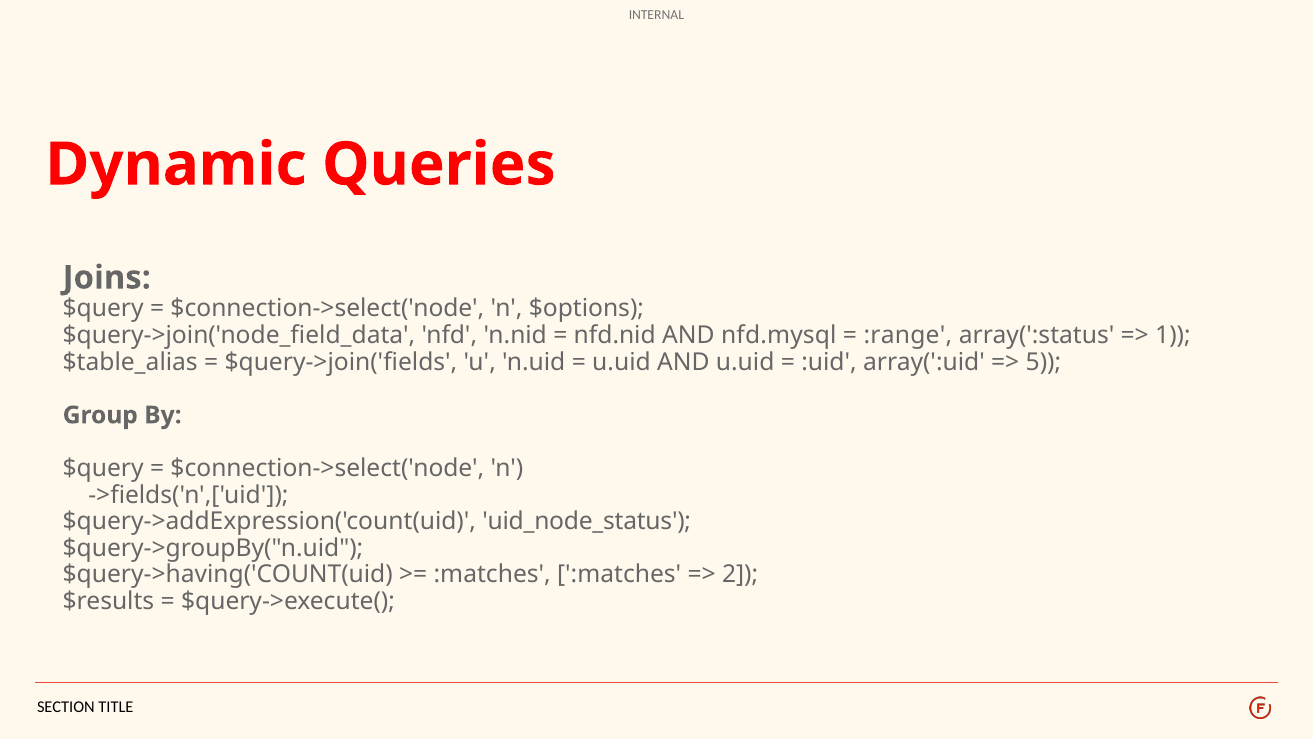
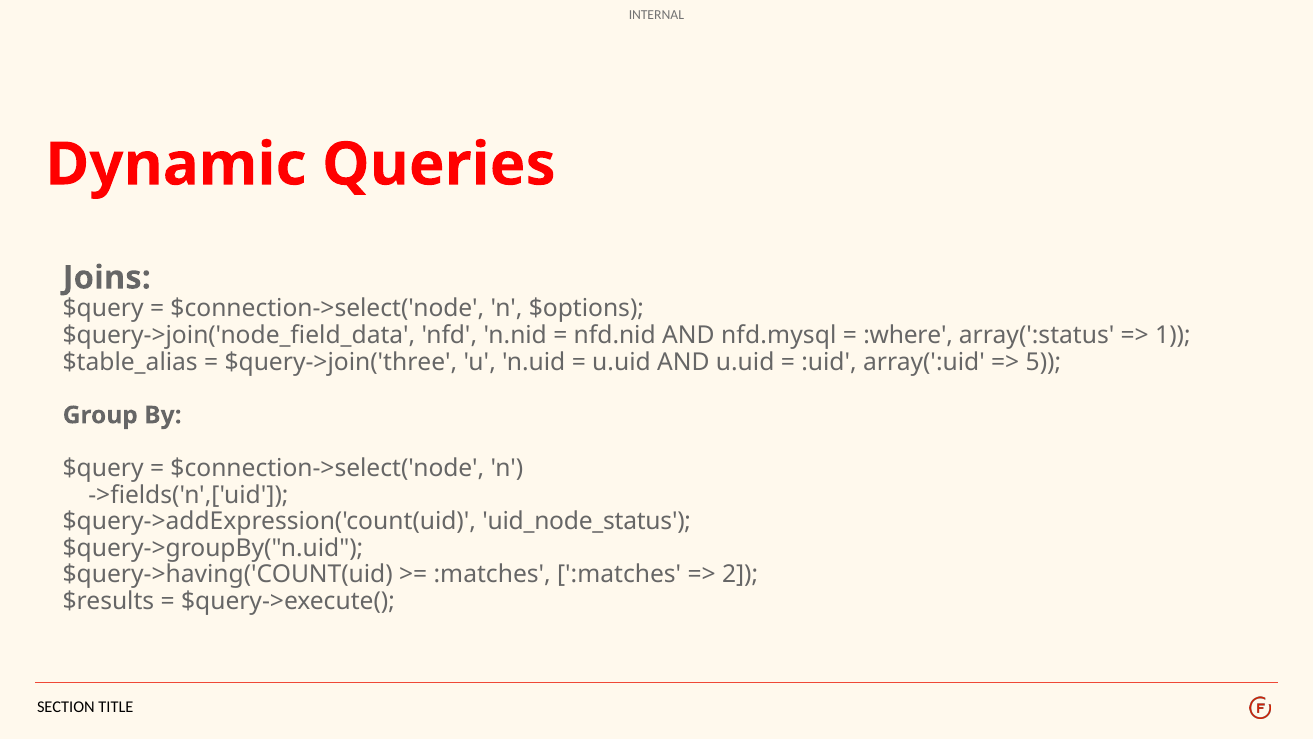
:range: :range -> :where (908, 335)
$query->join('fields: $query->join('fields -> $query->join('three (341, 362)
